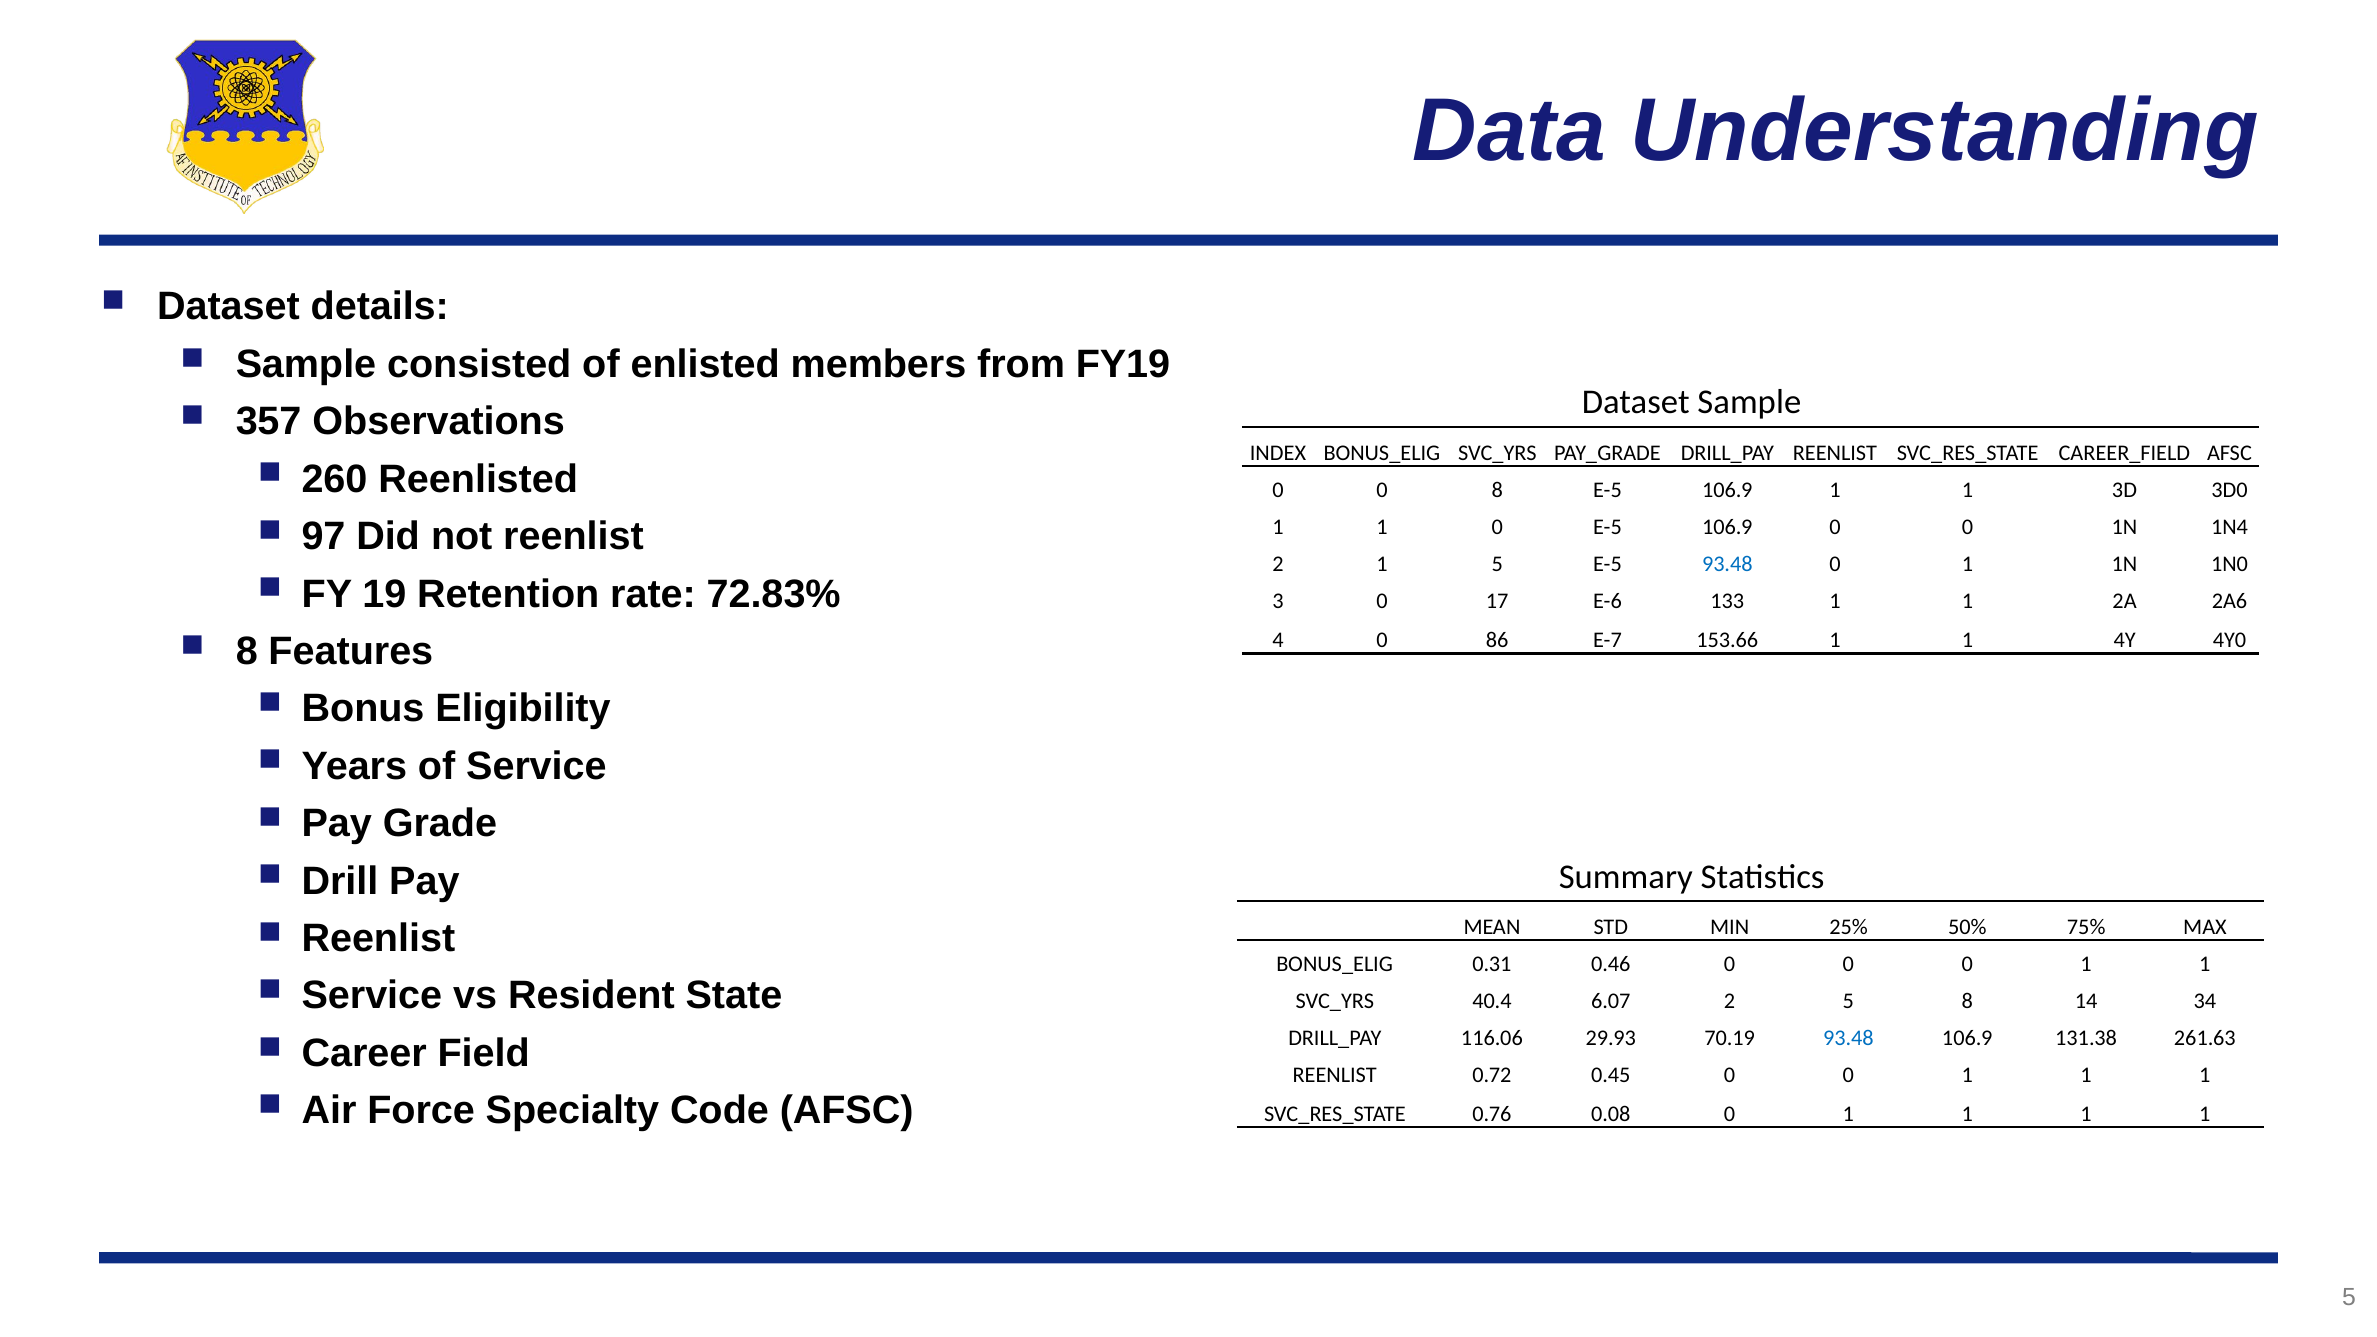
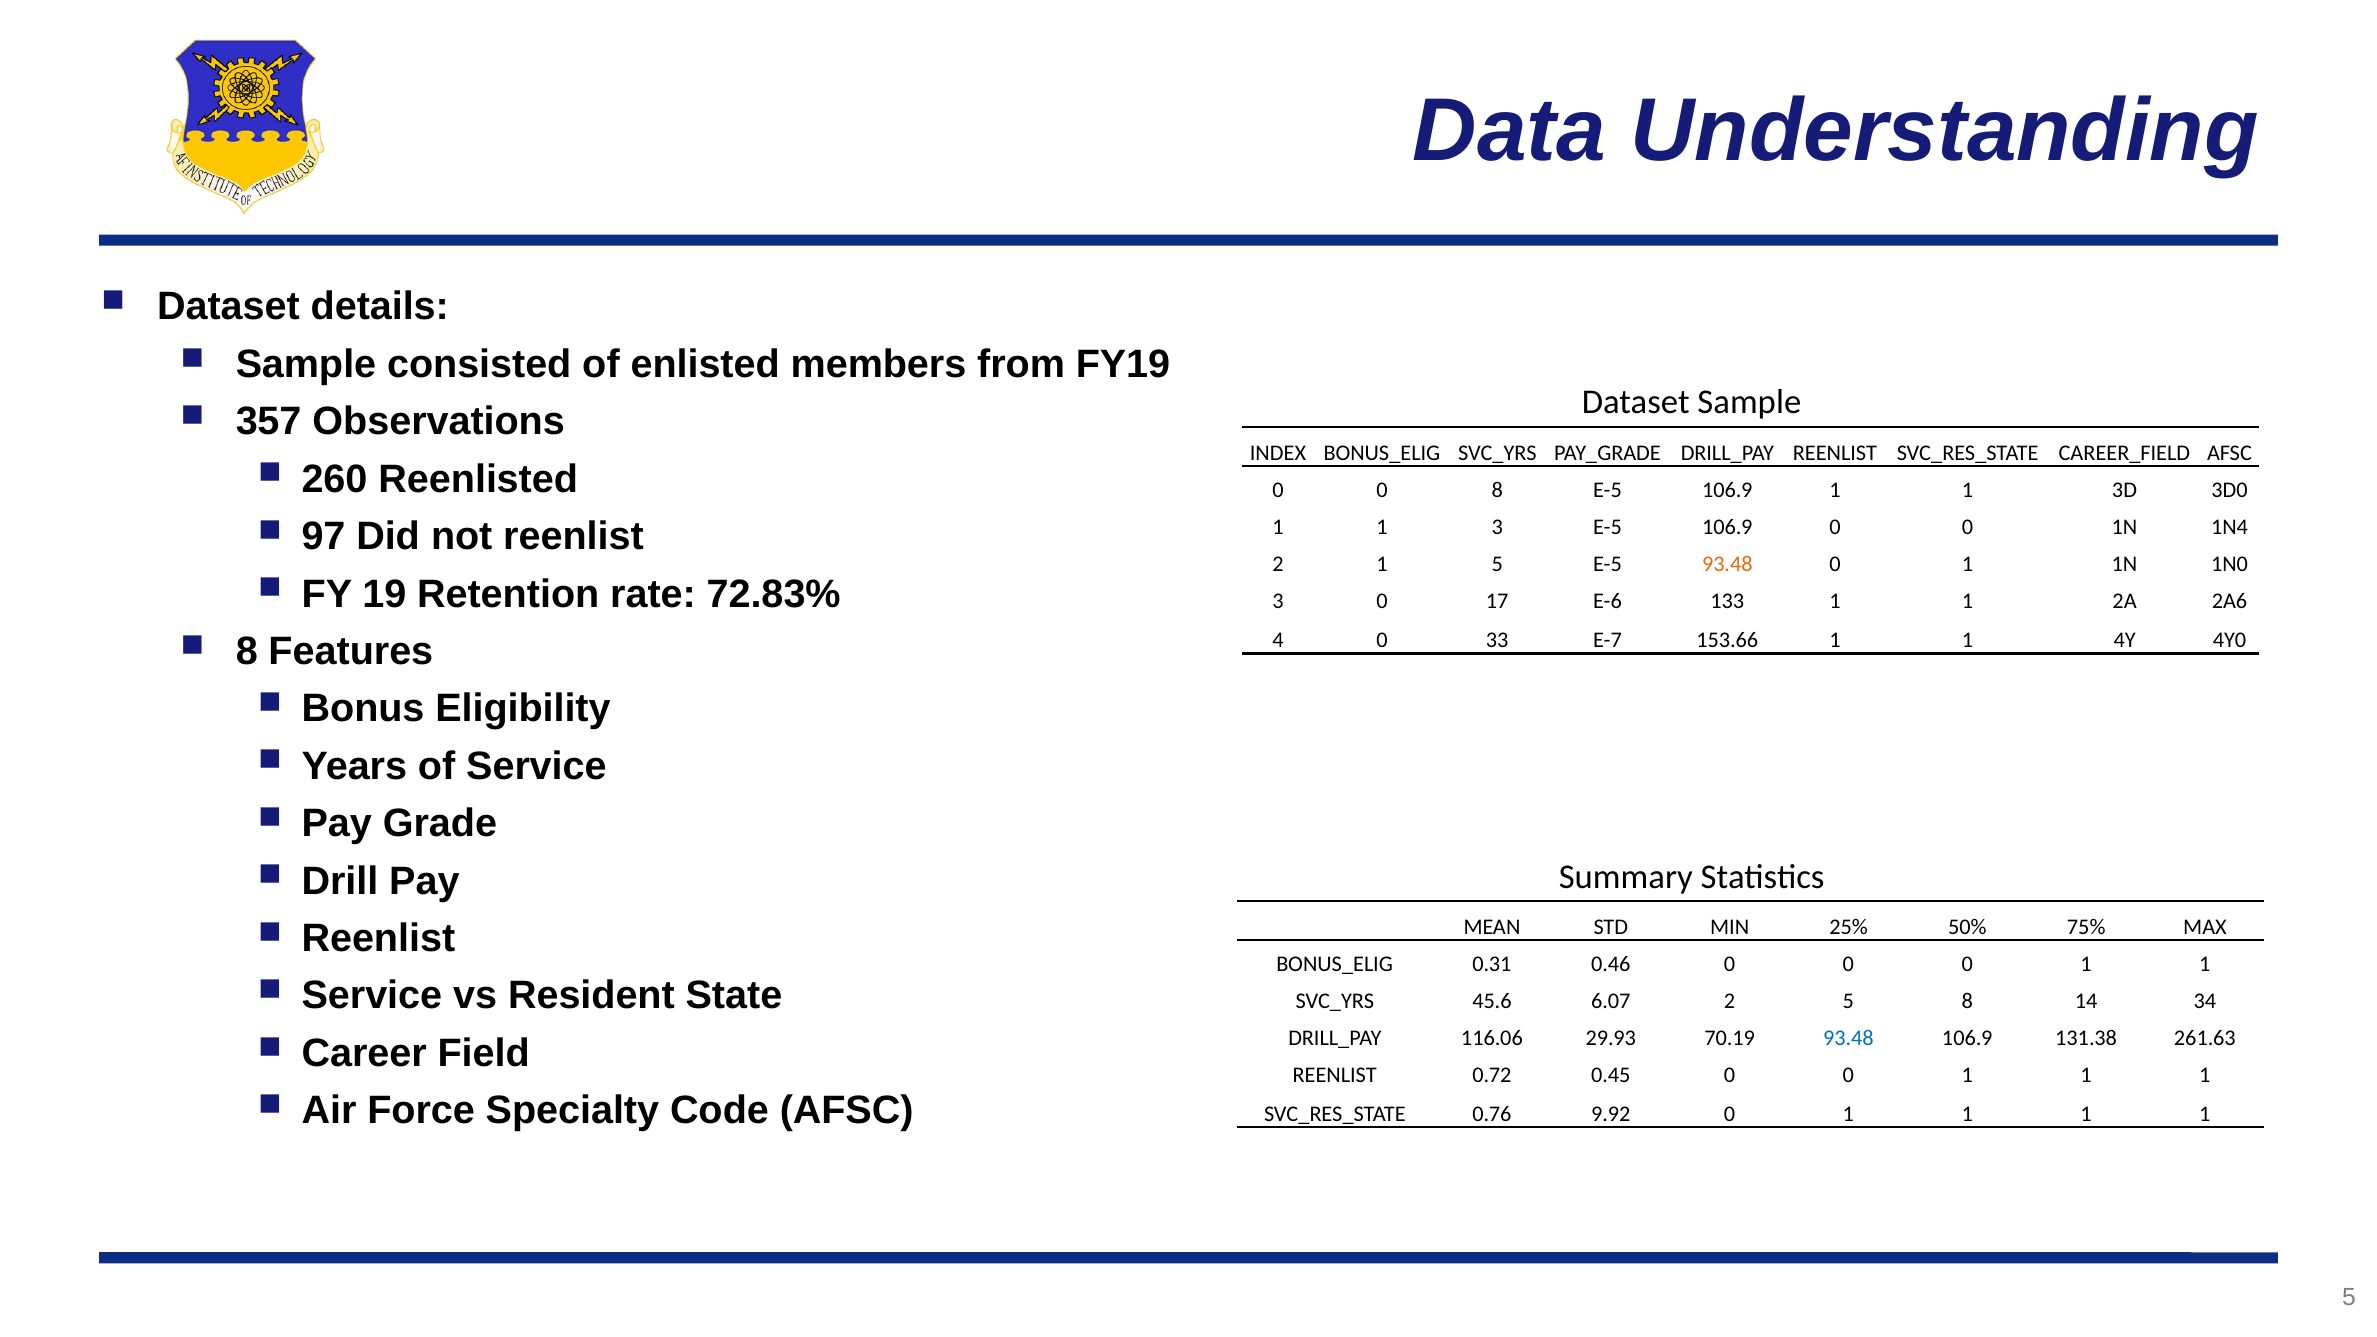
1 0: 0 -> 3 (1497, 527)
93.48 colour: blue -> orange (1727, 564)
86: 86 -> 33 (1497, 640)
40.4: 40.4 -> 45.6 (1492, 1001)
0.08: 0.08 -> 9.92 (1611, 1114)
